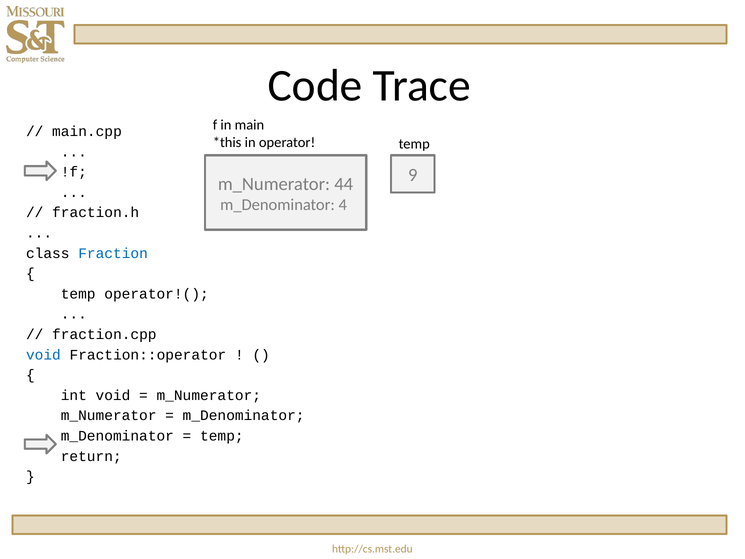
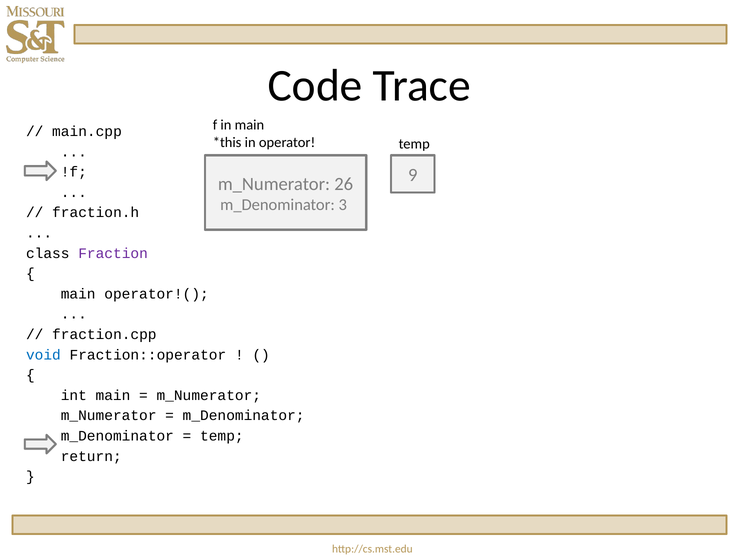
44: 44 -> 26 (344, 184)
4: 4 -> 3 (343, 205)
Fraction colour: blue -> purple (113, 253)
temp: temp -> main (78, 294)
int void: void -> main (113, 395)
